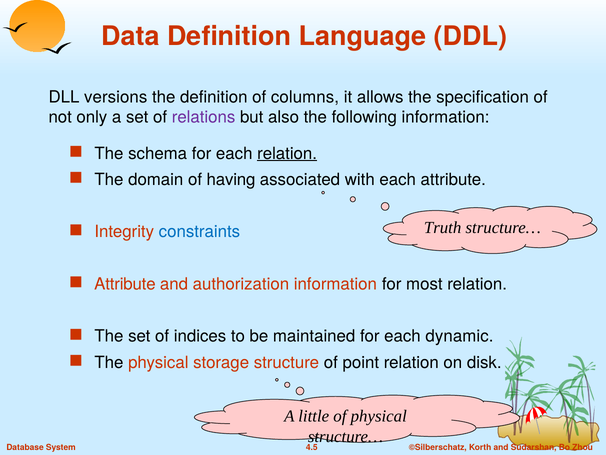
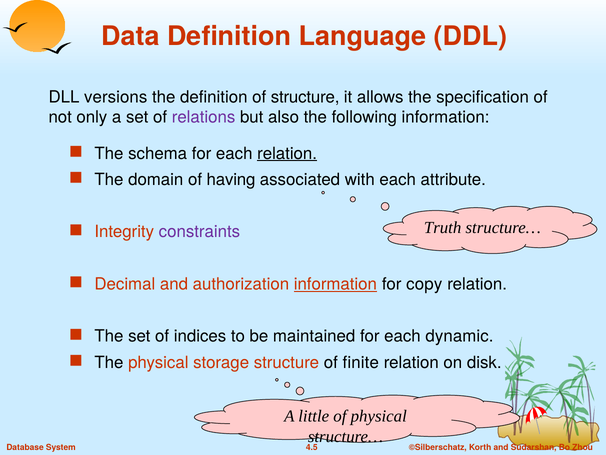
of columns: columns -> structure (305, 97)
constraints colour: blue -> purple (199, 232)
Attribute: Attribute -> Decimal (125, 284)
information underline: none -> present (335, 284)
most: most -> copy (424, 284)
point: point -> finite (361, 362)
